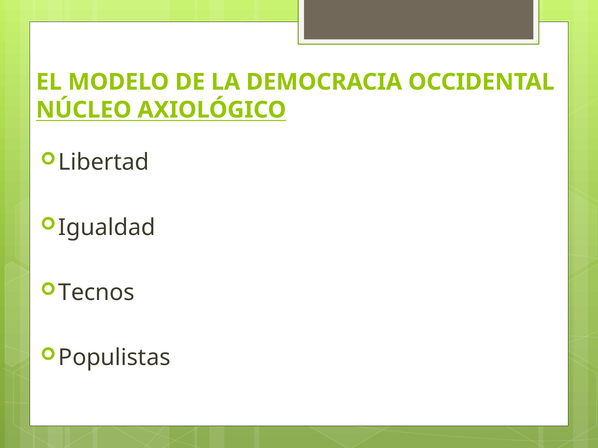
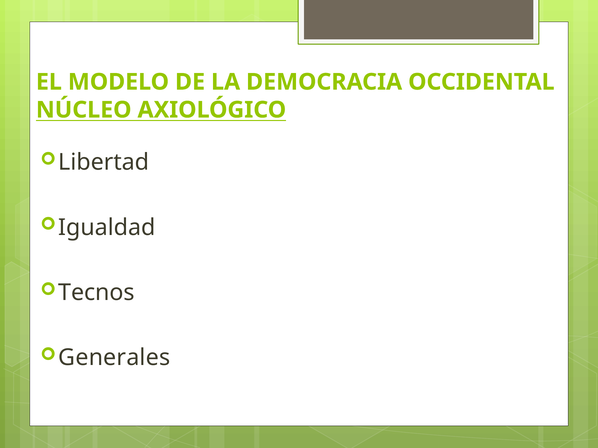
Populistas: Populistas -> Generales (114, 358)
